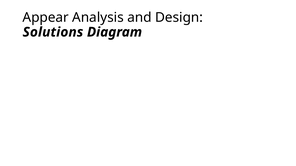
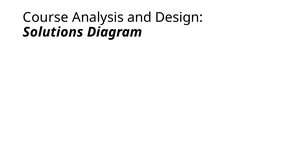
Appear: Appear -> Course (46, 18)
